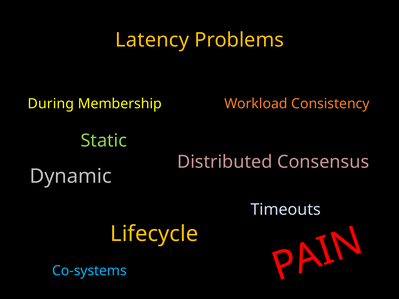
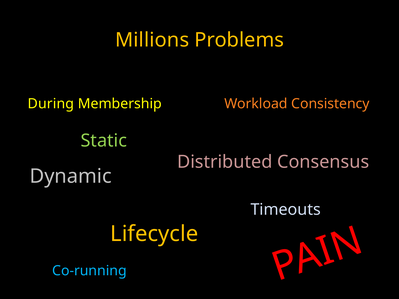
Latency: Latency -> Millions (152, 40)
Co-systems: Co-systems -> Co-running (89, 271)
